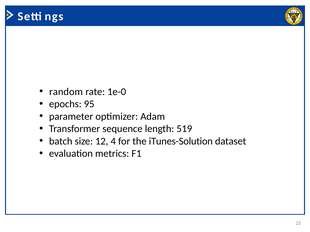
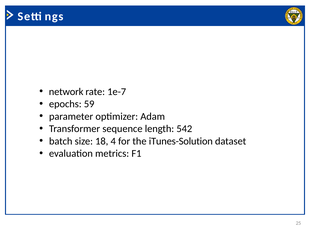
random: random -> network (66, 92)
1e-0: 1e-0 -> 1e-7 (117, 92)
95: 95 -> 59 (89, 104)
519: 519 -> 542 (184, 129)
12: 12 -> 18 (102, 141)
